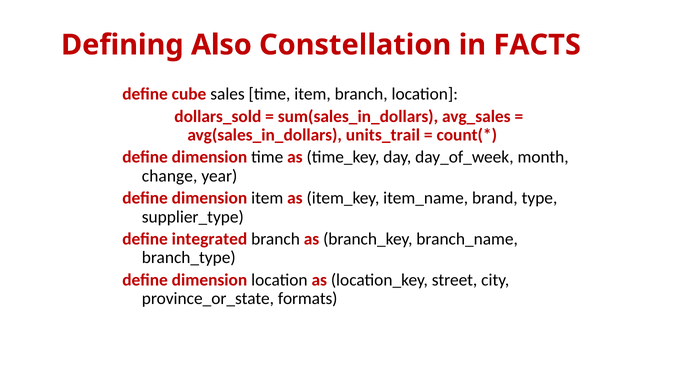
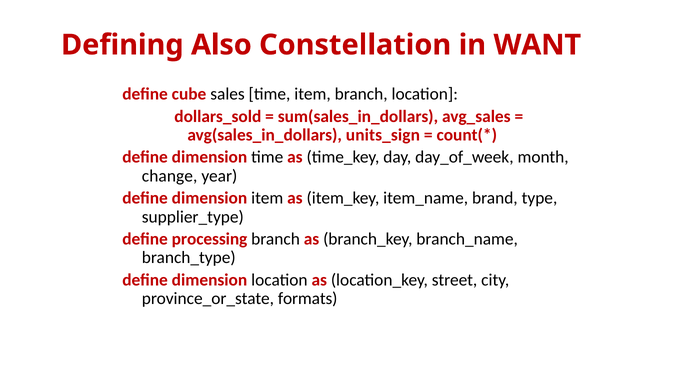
FACTS: FACTS -> WANT (537, 45)
units_trail: units_trail -> units_sign (383, 135)
integrated: integrated -> processing (210, 239)
